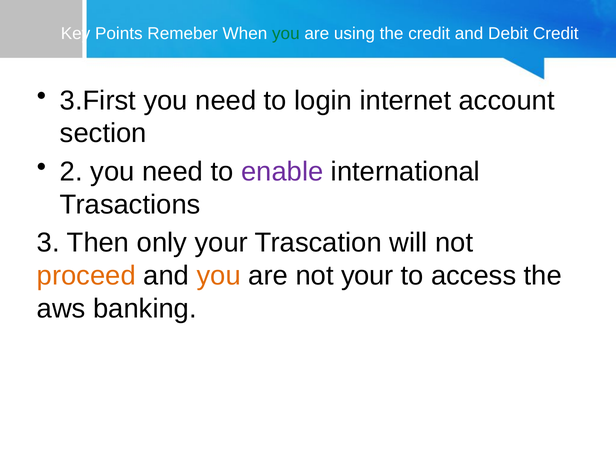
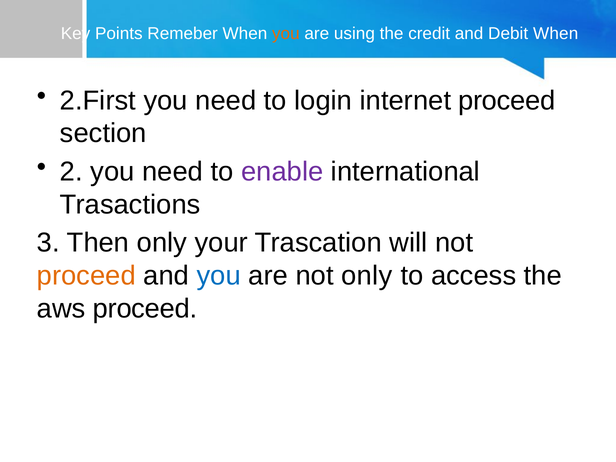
you colour: green -> orange (286, 34)
Debit Credit: Credit -> When (556, 34)
3.First: 3.First -> 2.First (98, 101)
internet account: account -> proceed (507, 101)
you colour: orange -> blue (219, 276)
not your: your -> only (367, 276)
aws banking: banking -> proceed (145, 309)
